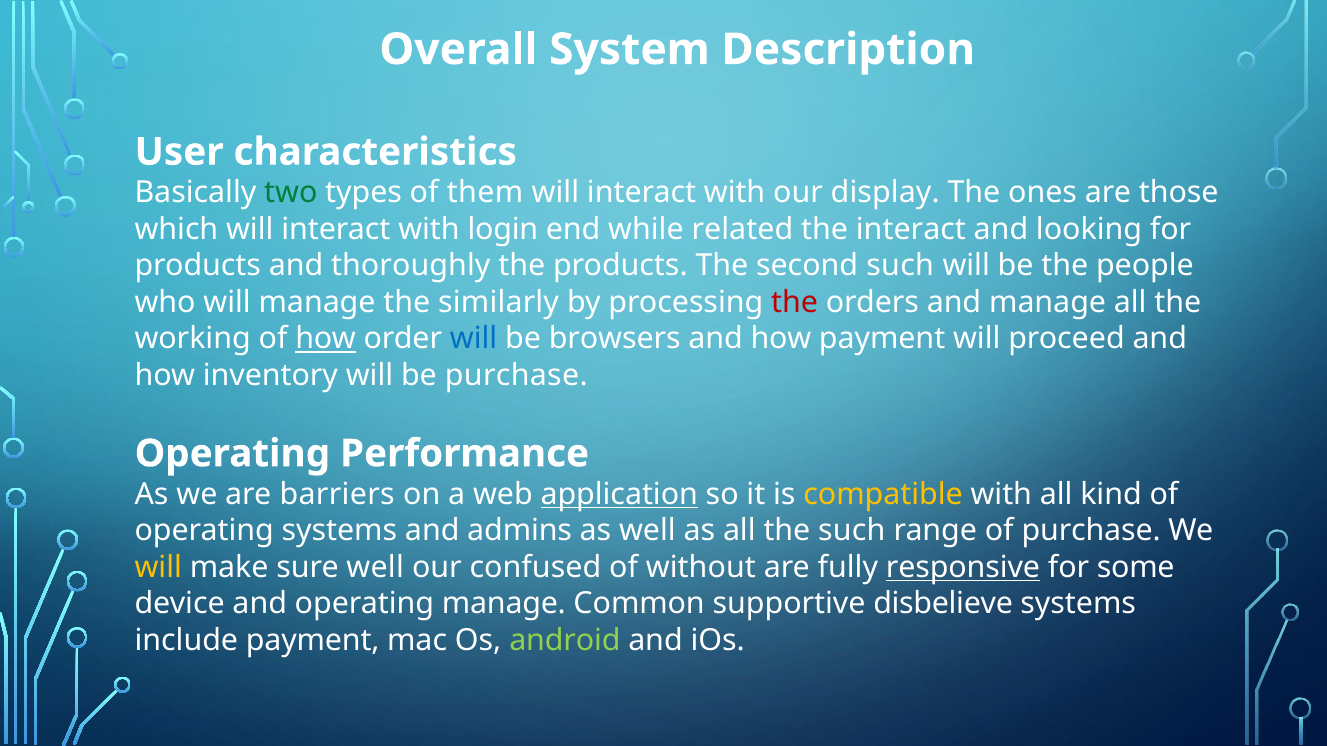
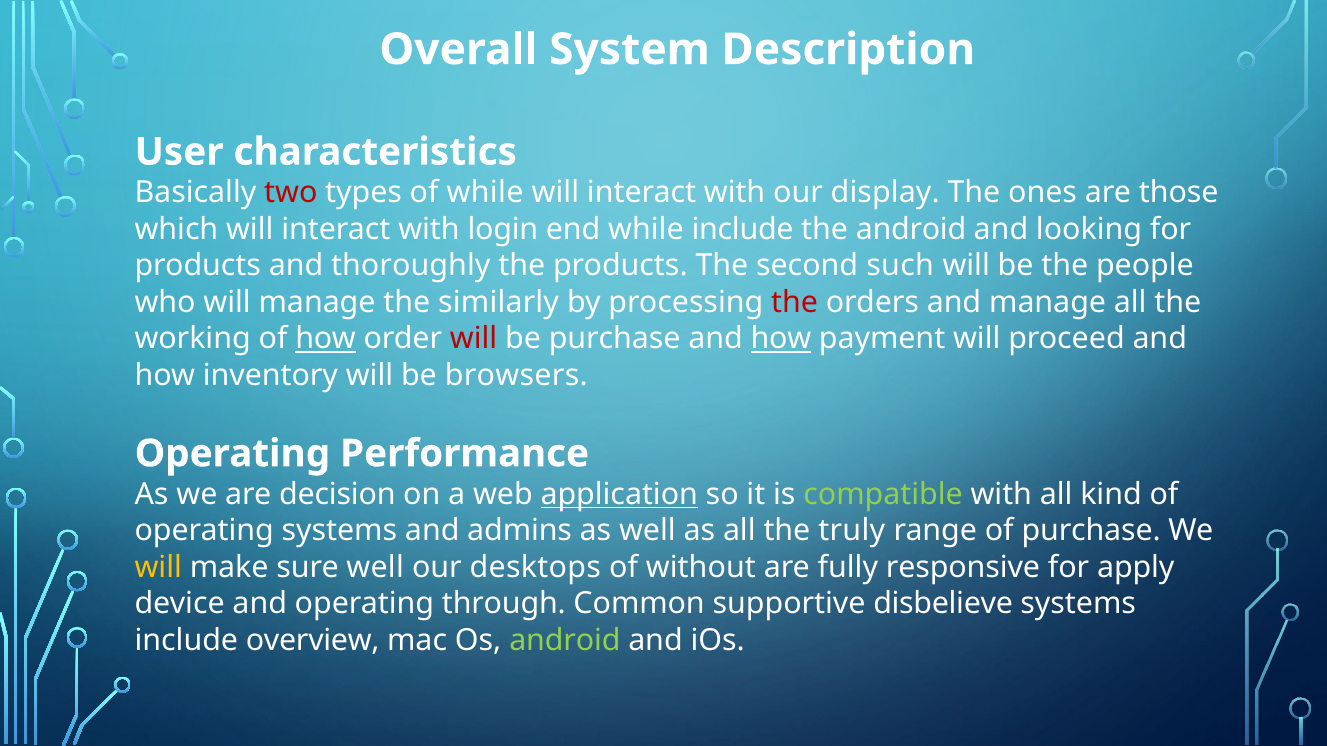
two colour: green -> red (291, 193)
of them: them -> while (485, 193)
while related: related -> include (743, 229)
the interact: interact -> android (911, 229)
will colour: blue -> red (474, 339)
be browsers: browsers -> purchase (615, 339)
how underline: none -> present (781, 339)
be purchase: purchase -> browsers (516, 375)
barriers: barriers -> decision (337, 495)
compatible colour: yellow -> light green (883, 495)
the such: such -> truly (852, 531)
confused: confused -> desktops (535, 568)
responsive underline: present -> none (963, 568)
some: some -> apply (1136, 568)
operating manage: manage -> through (504, 604)
include payment: payment -> overview (313, 641)
